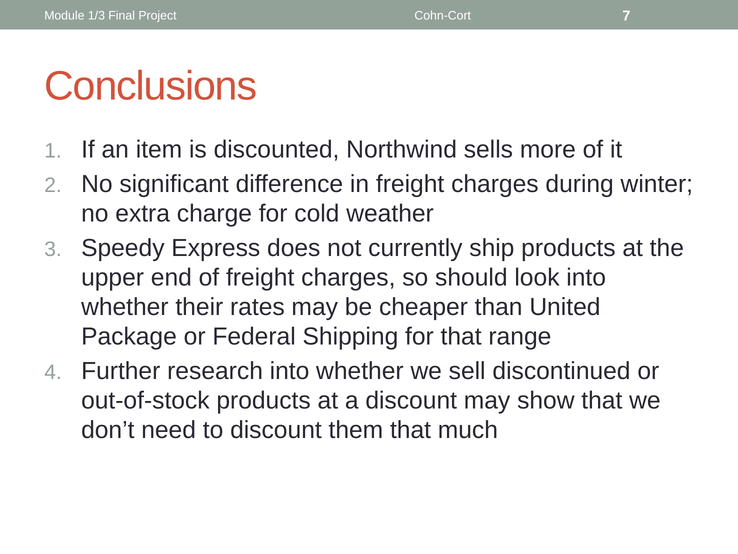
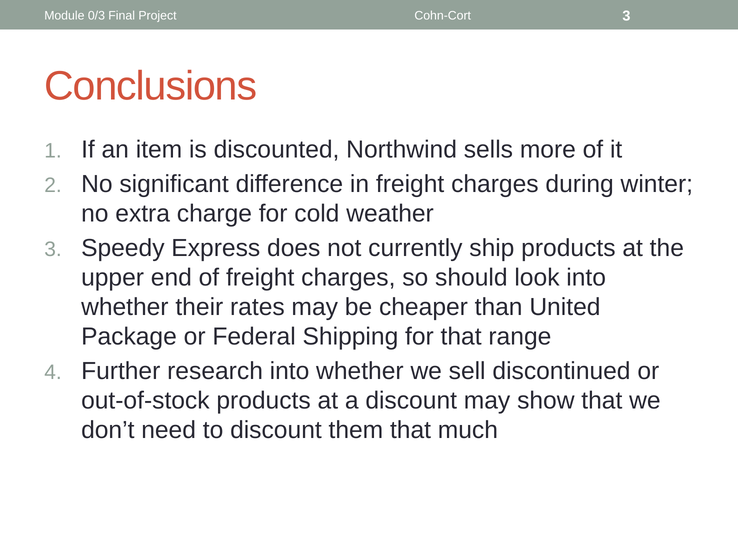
1/3: 1/3 -> 0/3 (96, 16)
Cohn-Cort 7: 7 -> 3 (626, 16)
